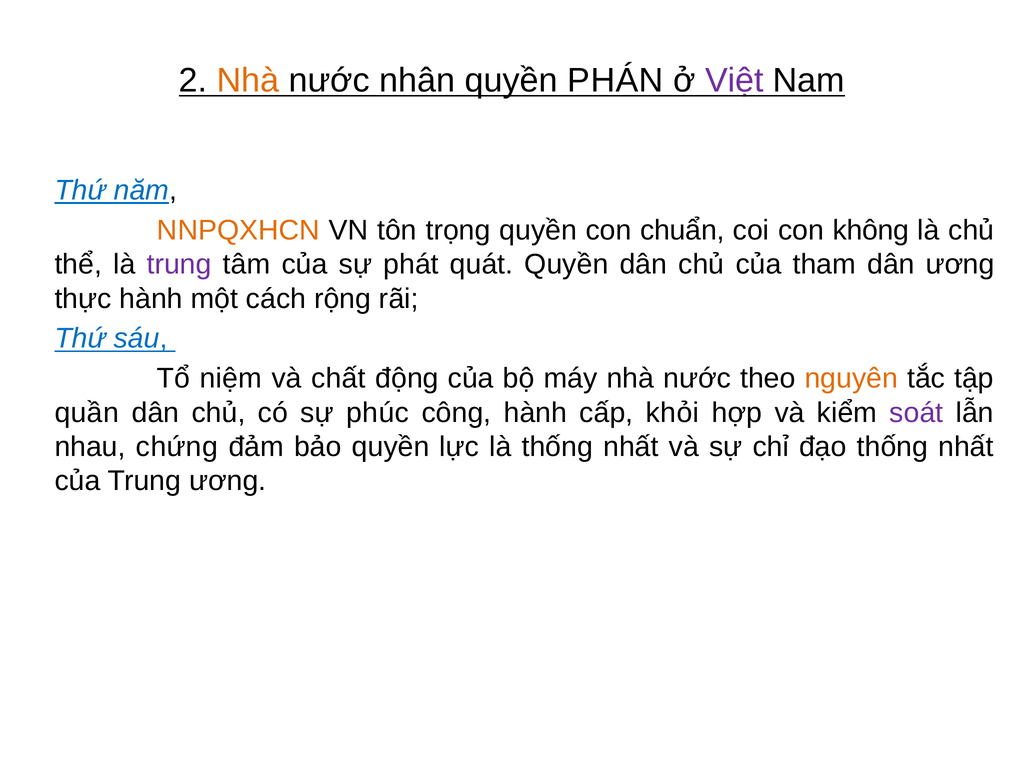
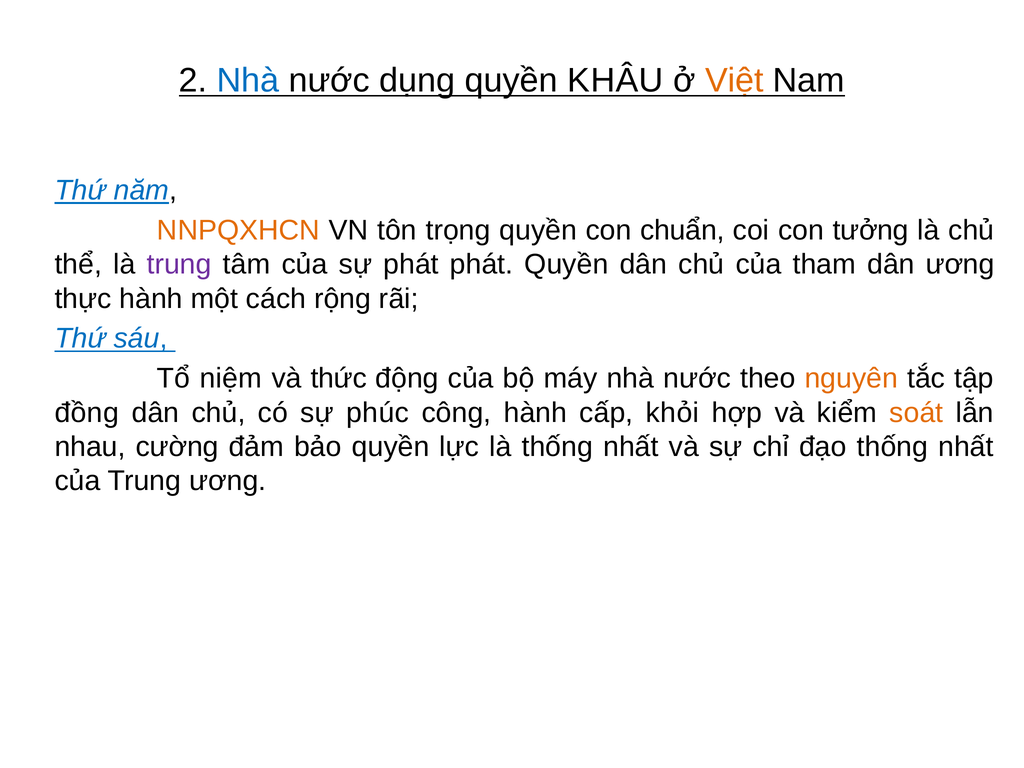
Nhà colour: orange -> blue (248, 81)
nhân: nhân -> dụng (417, 81)
PHÁN: PHÁN -> KHÂU (615, 81)
Việt colour: purple -> orange (734, 81)
không: không -> tưởng (871, 230)
phát quát: quát -> phát (482, 265)
chất: chất -> thức (339, 378)
quần: quần -> đồng (87, 413)
soát colour: purple -> orange (916, 413)
chứng: chứng -> cường (177, 447)
